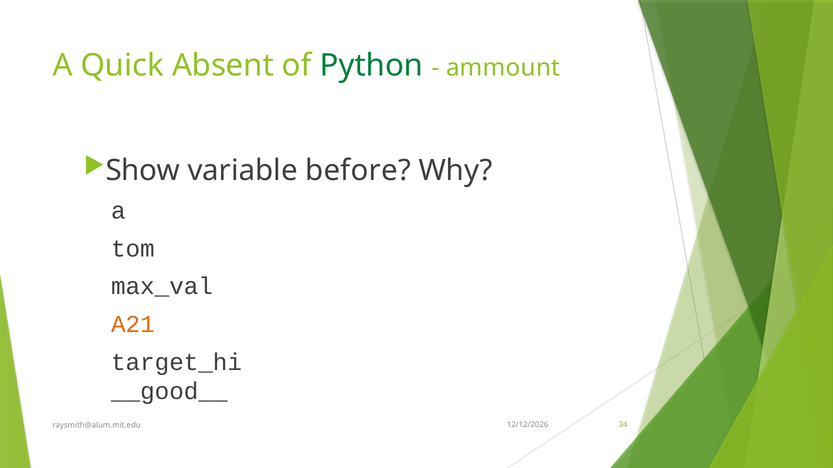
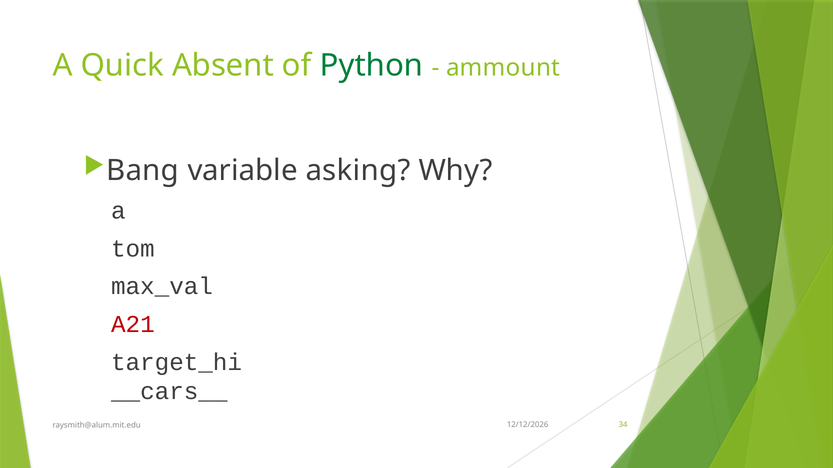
Show: Show -> Bang (143, 171)
before: before -> asking (358, 171)
A21 colour: orange -> red (133, 325)
__good__: __good__ -> __cars__ (169, 392)
